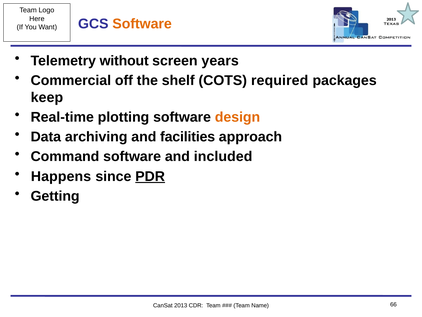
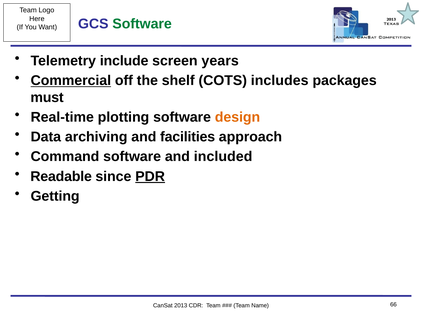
Software colour: orange -> green (142, 24)
without: without -> include (124, 61)
Commercial underline: none -> present (71, 80)
required: required -> includes (280, 80)
keep: keep -> must (47, 97)
Happens: Happens -> Readable (61, 176)
